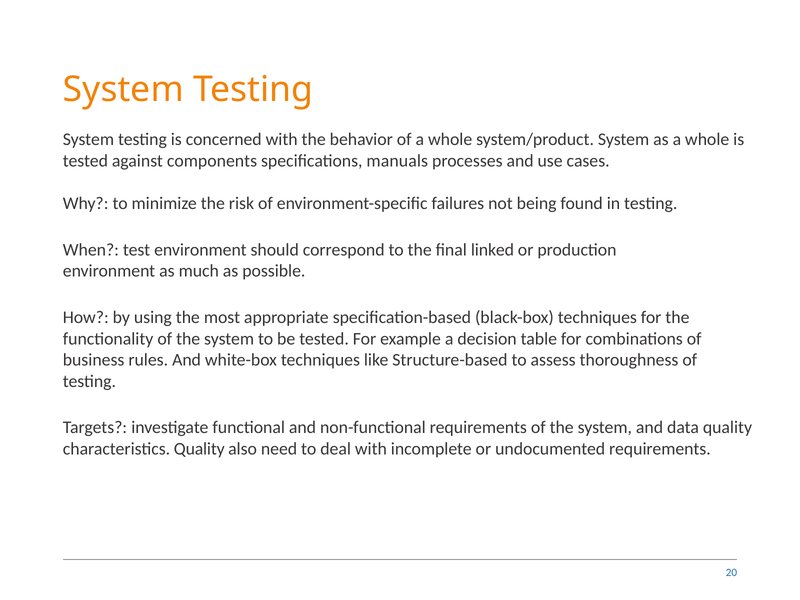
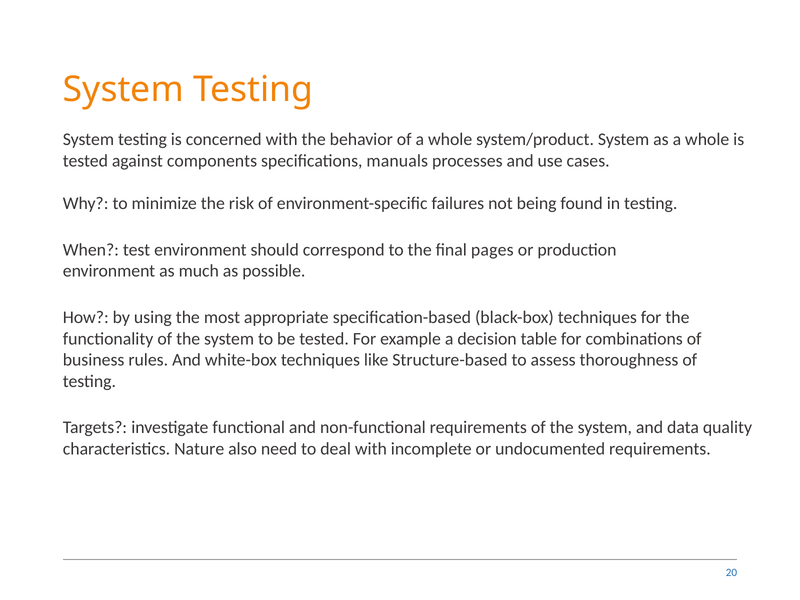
linked: linked -> pages (492, 250)
characteristics Quality: Quality -> Nature (199, 449)
